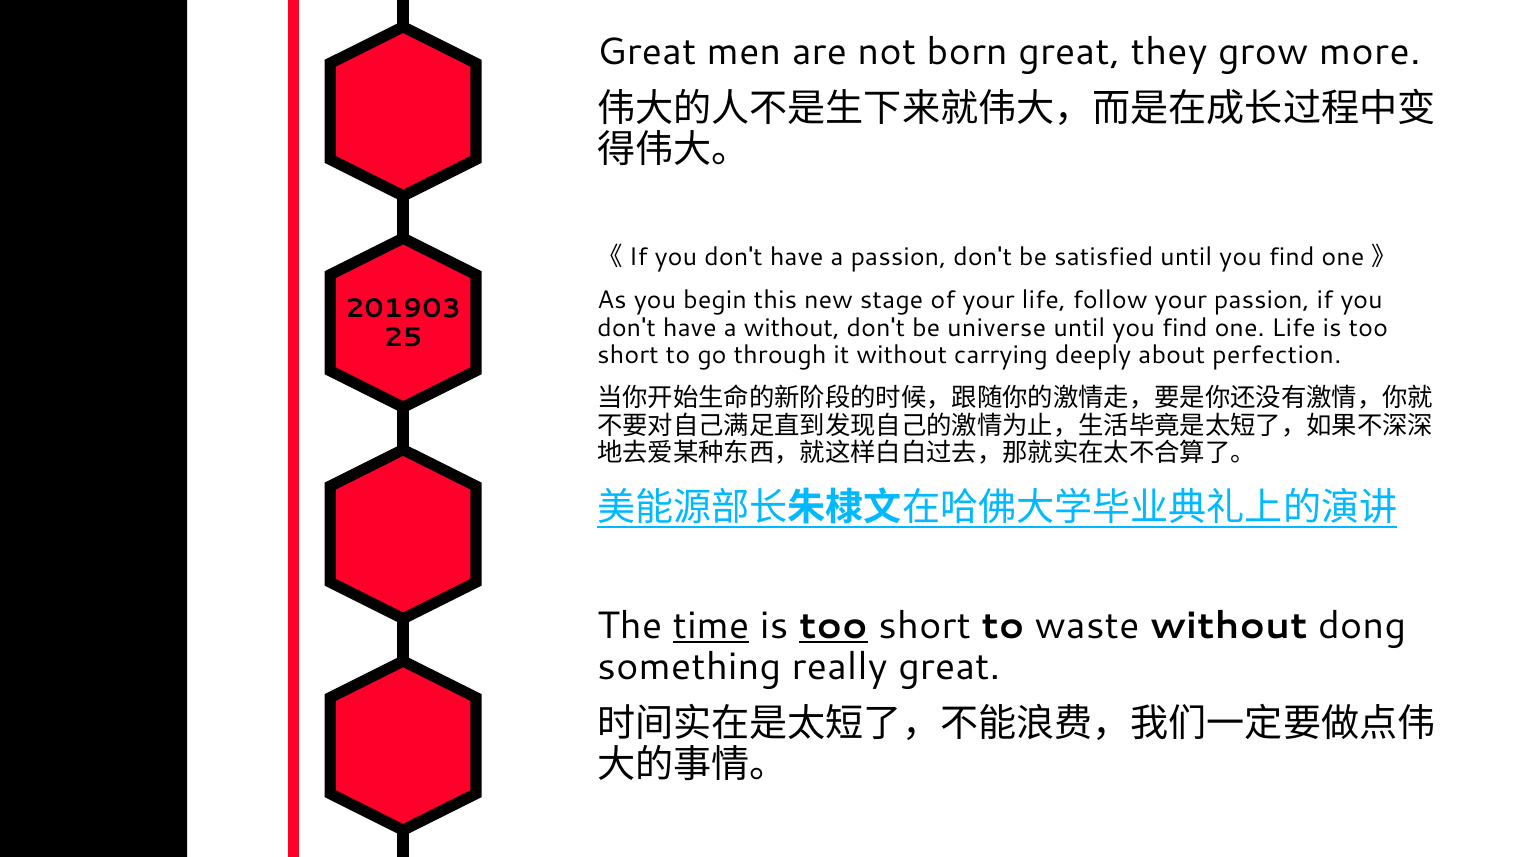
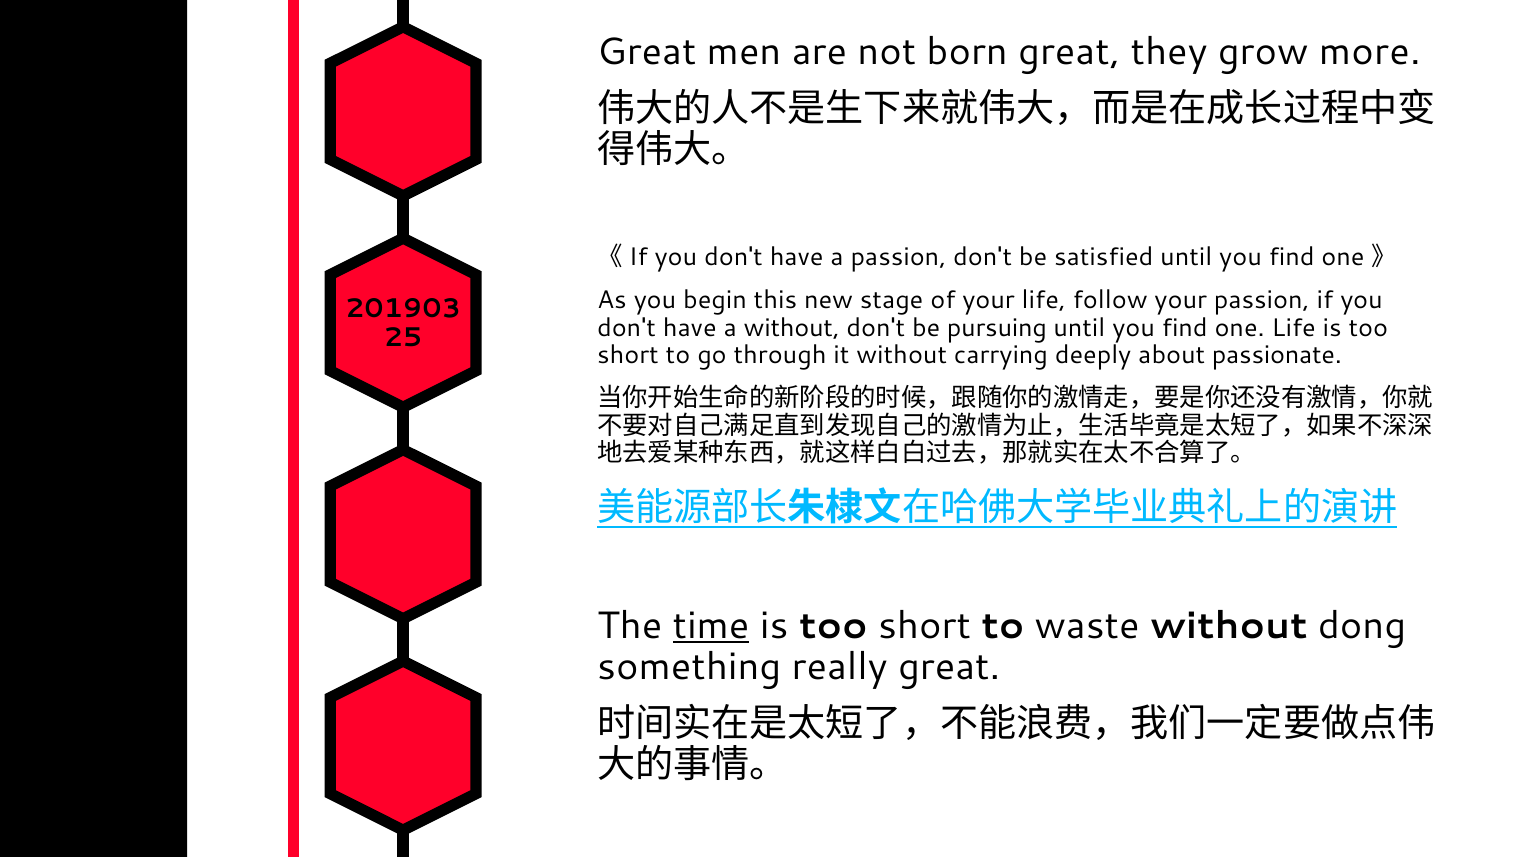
universe: universe -> pursuing (997, 328)
perfection: perfection -> passionate (1277, 355)
too underline: present -> none (833, 626)
